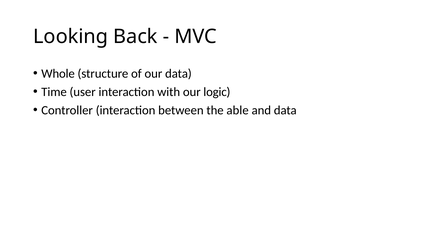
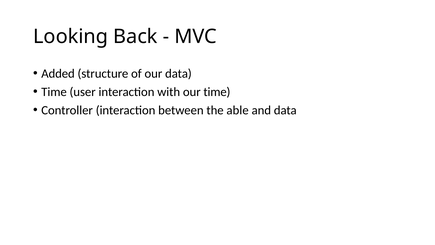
Whole: Whole -> Added (58, 74)
our logic: logic -> time (217, 92)
